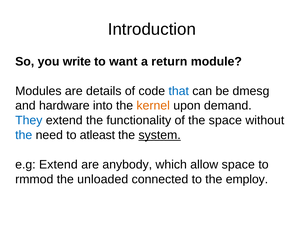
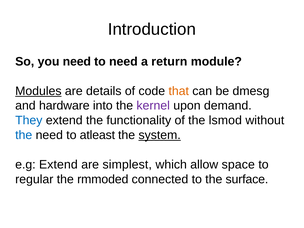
you write: write -> need (77, 62)
to want: want -> need (123, 62)
Modules underline: none -> present (38, 91)
that colour: blue -> orange (179, 91)
kernel colour: orange -> purple (153, 106)
the space: space -> lsmod (225, 120)
anybody: anybody -> simplest (127, 165)
rmmod: rmmod -> regular (34, 179)
unloaded: unloaded -> rmmoded (103, 179)
employ: employ -> surface (247, 179)
